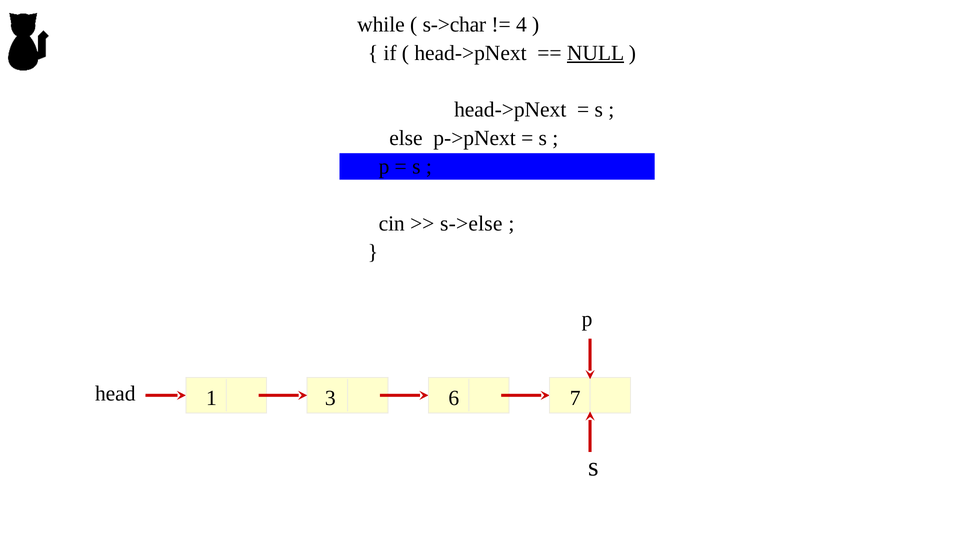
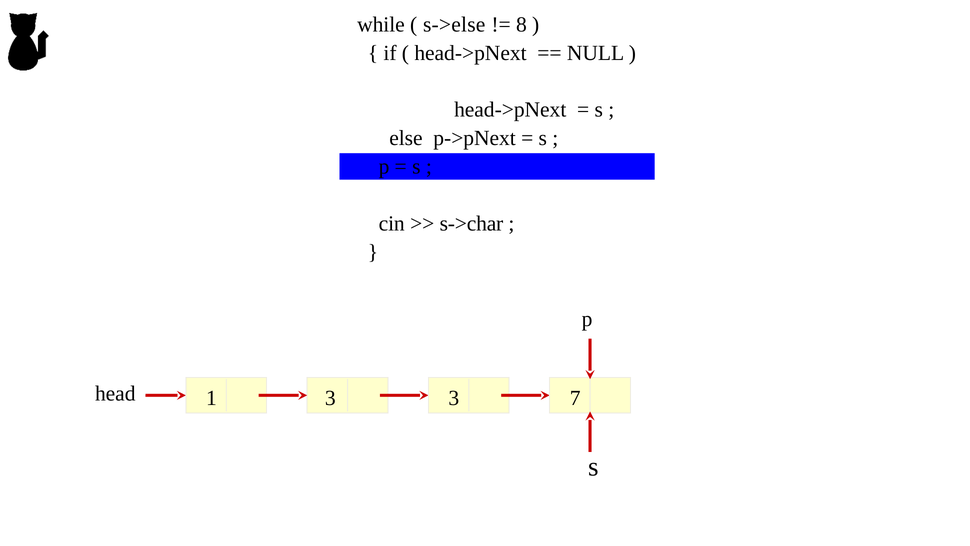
s->char: s->char -> s->else (454, 25)
4: 4 -> 8 (521, 25)
NULL underline: present -> none (596, 53)
s->else: s->else -> s->char (471, 223)
3 6: 6 -> 3 (454, 398)
